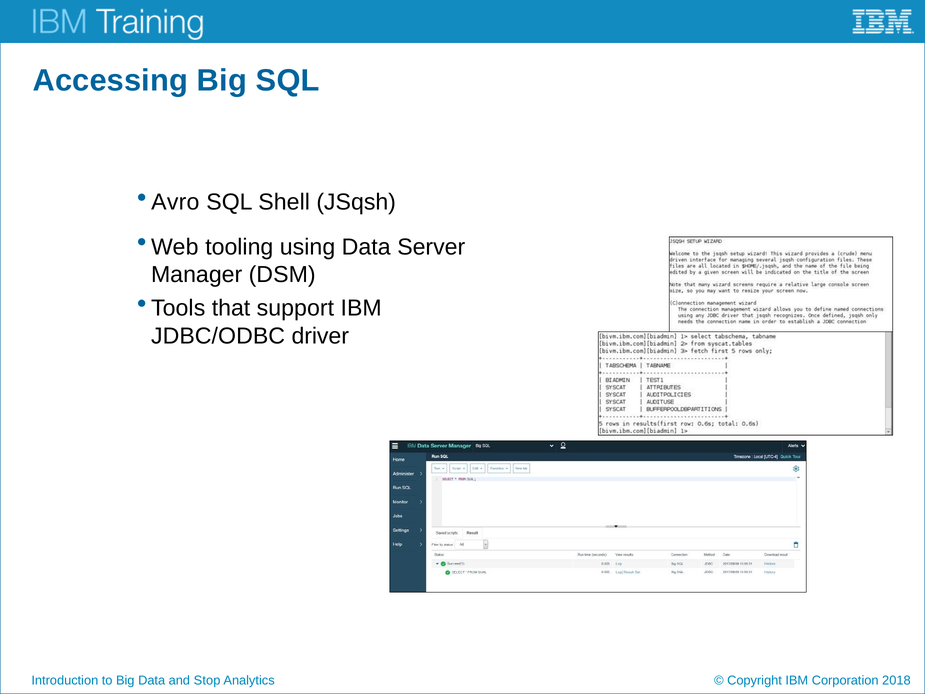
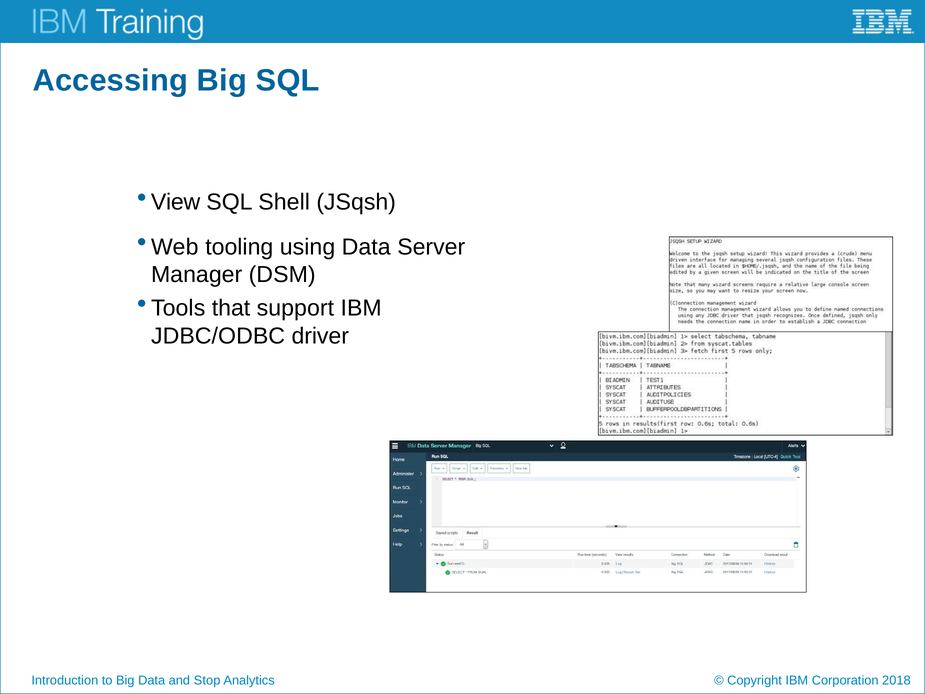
Avro: Avro -> View (176, 202)
